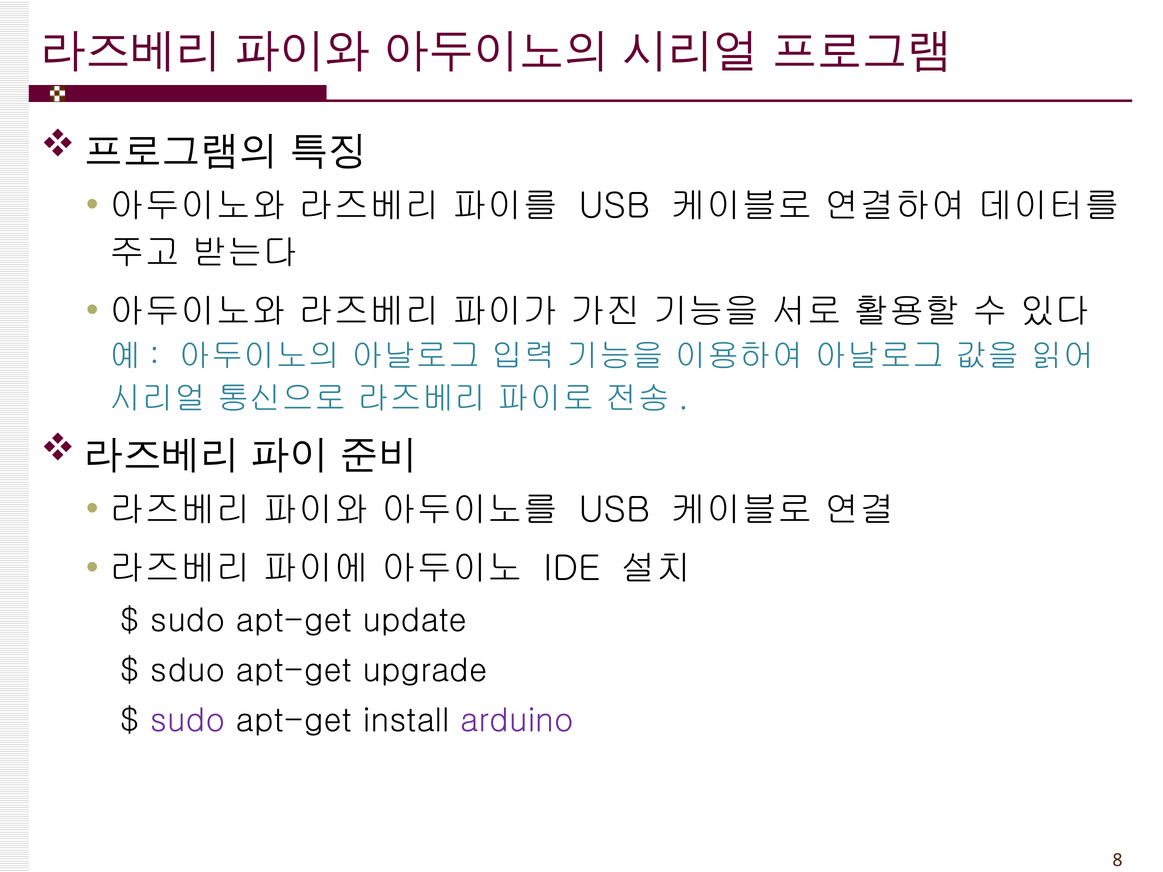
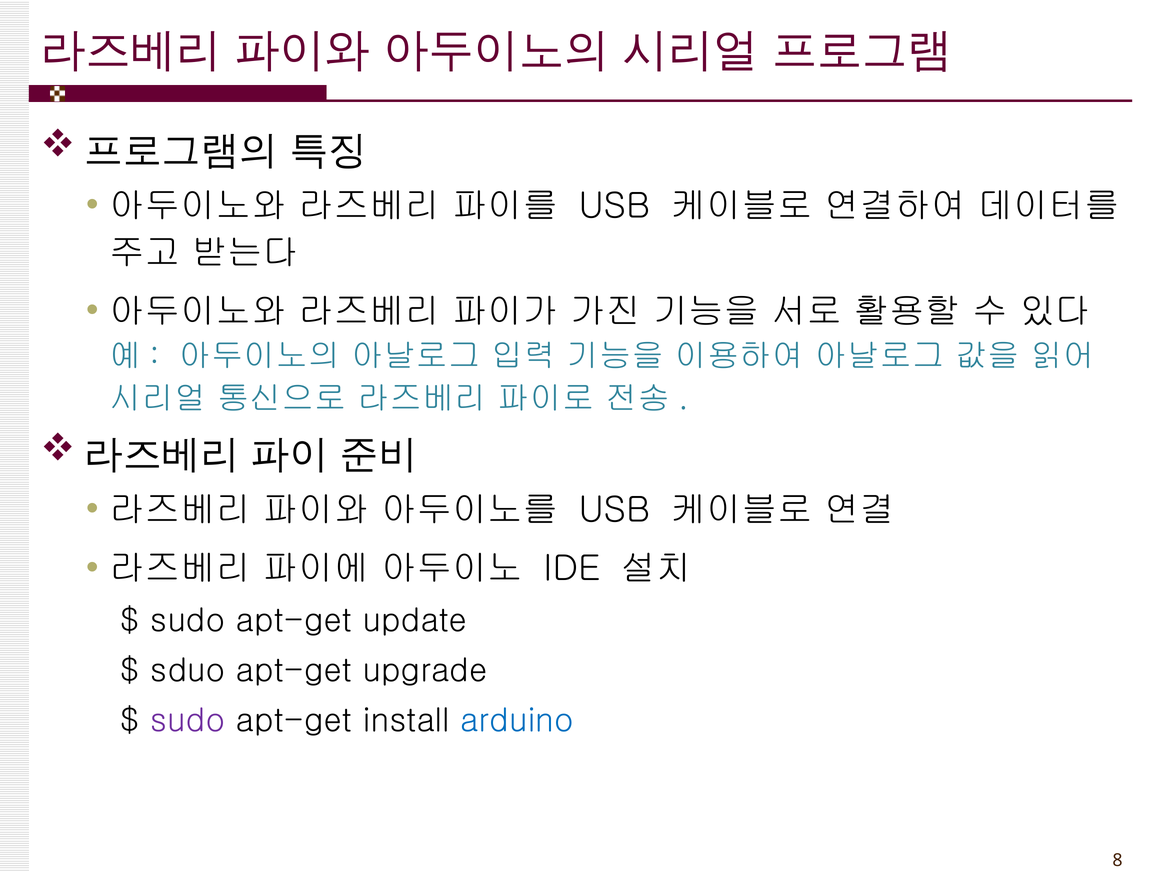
arduino colour: purple -> blue (517, 721)
